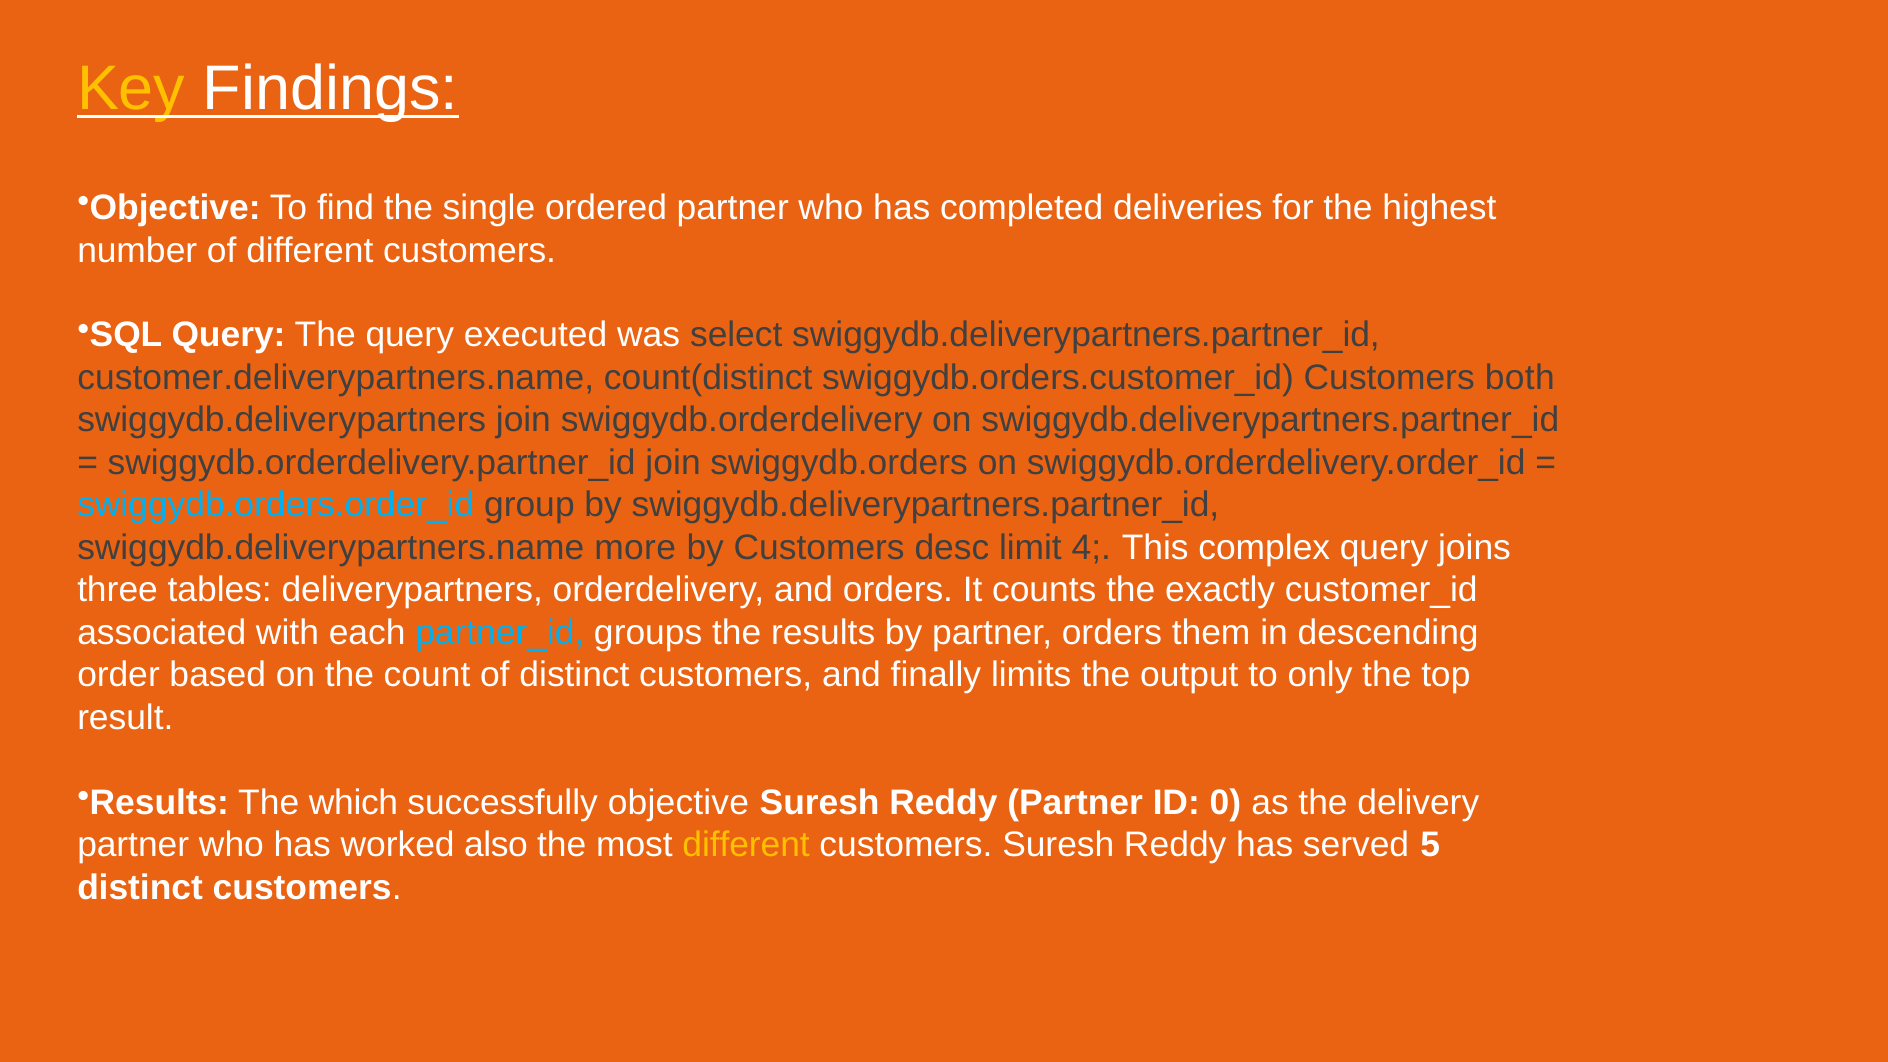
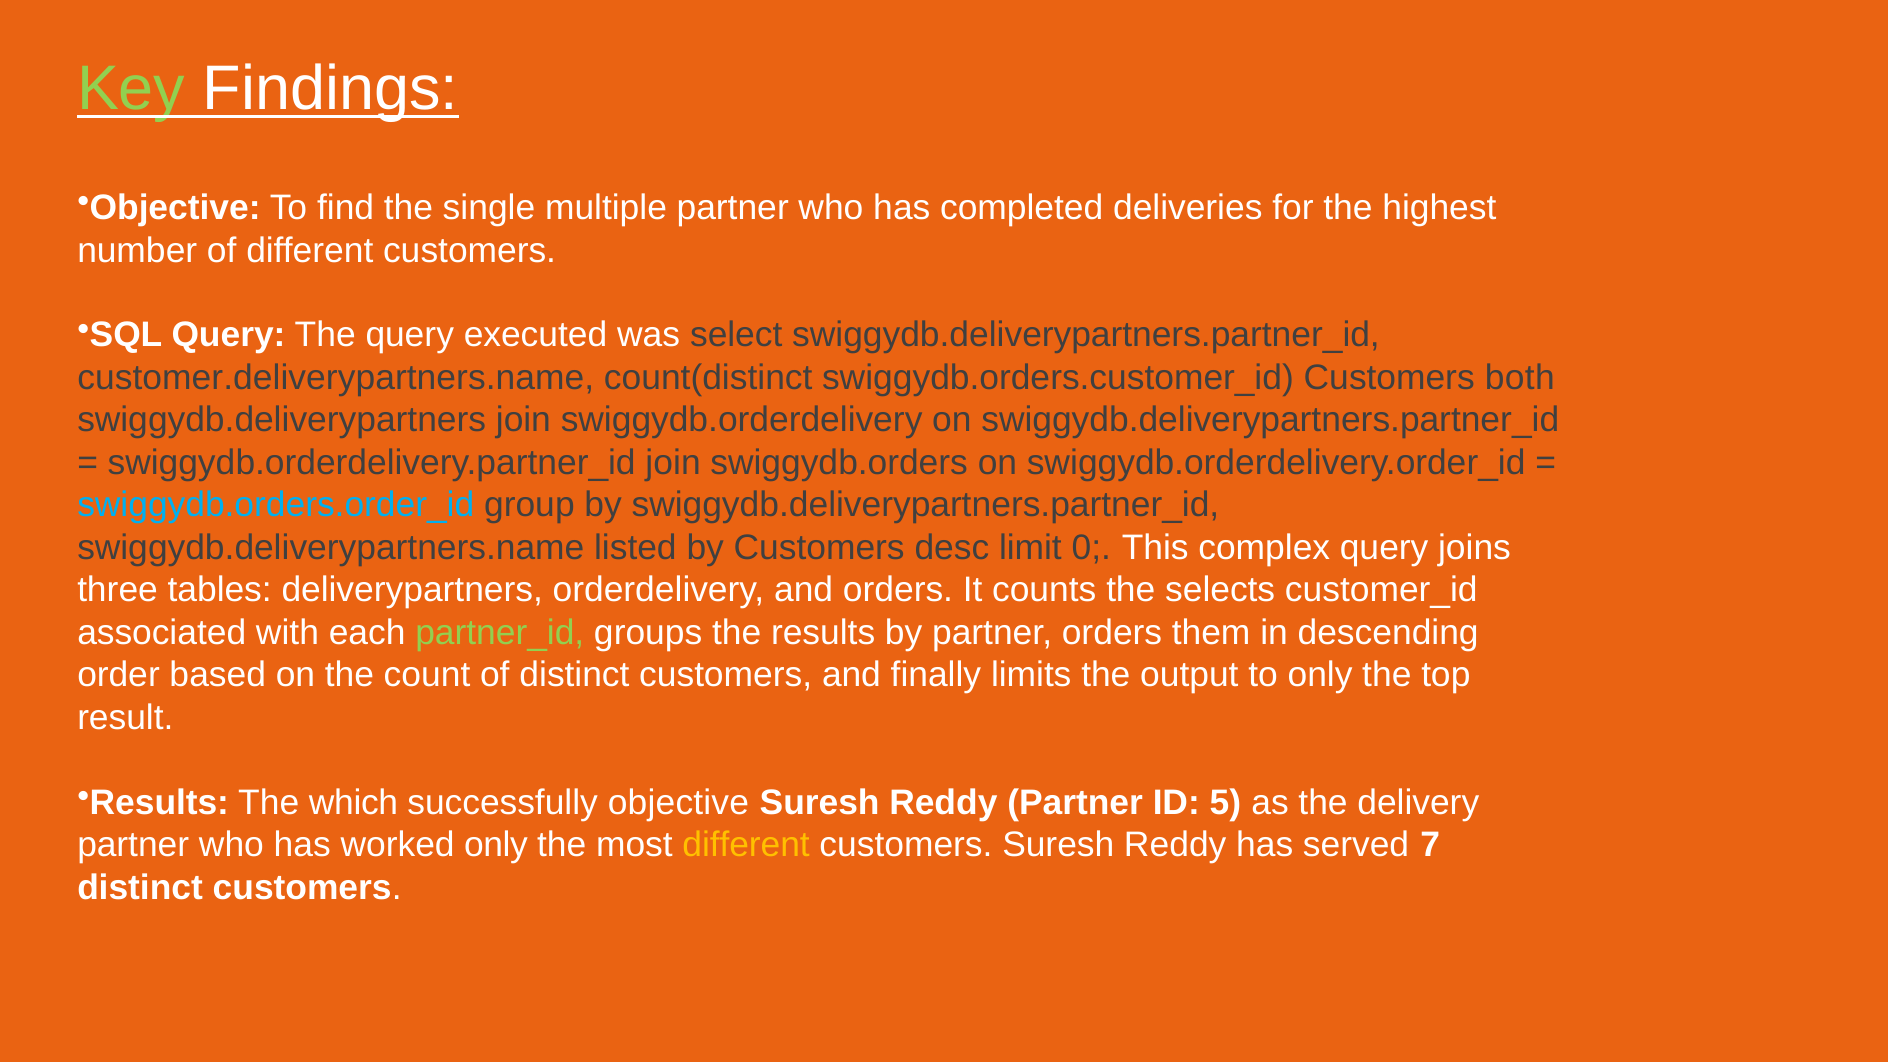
Key colour: yellow -> light green (131, 89)
ordered: ordered -> multiple (606, 208)
more: more -> listed (635, 548)
4: 4 -> 0 (1091, 548)
exactly: exactly -> selects (1220, 590)
partner_id colour: light blue -> light green (500, 633)
0: 0 -> 5 (1225, 803)
worked also: also -> only (496, 845)
5: 5 -> 7 (1430, 845)
